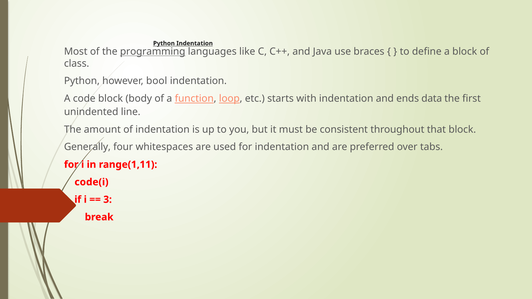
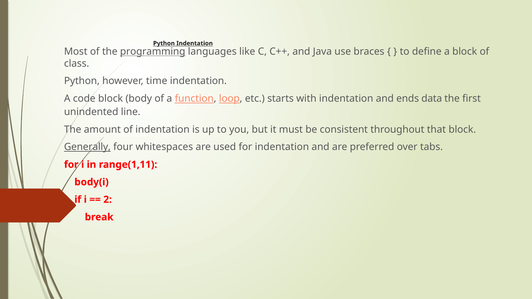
bool: bool -> time (157, 81)
Generally underline: none -> present (87, 147)
code(i: code(i -> body(i (92, 182)
3: 3 -> 2 (108, 200)
